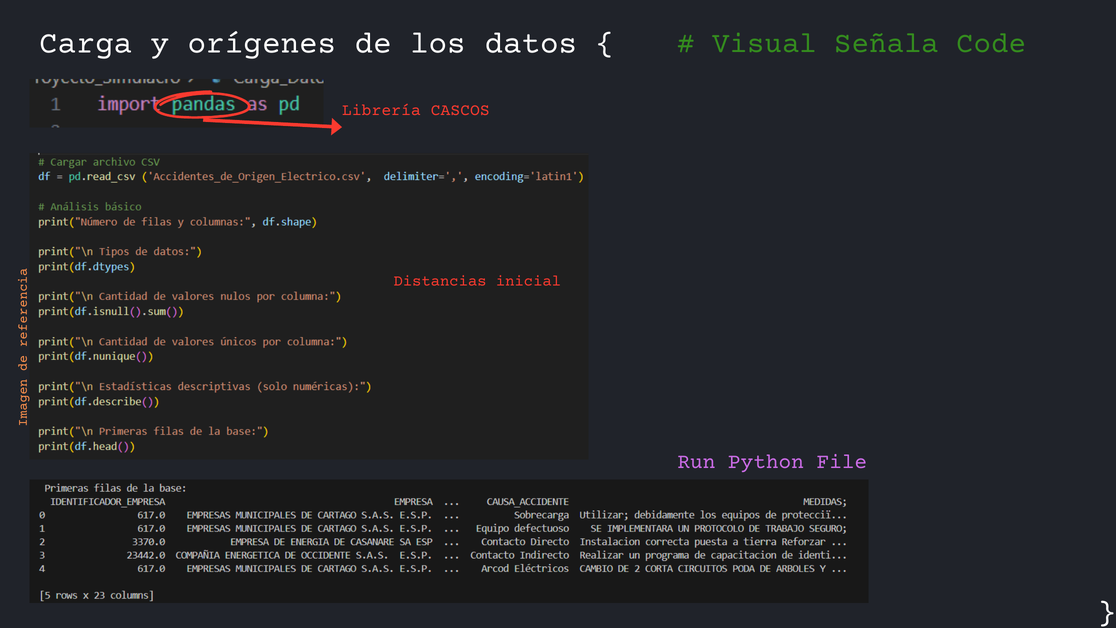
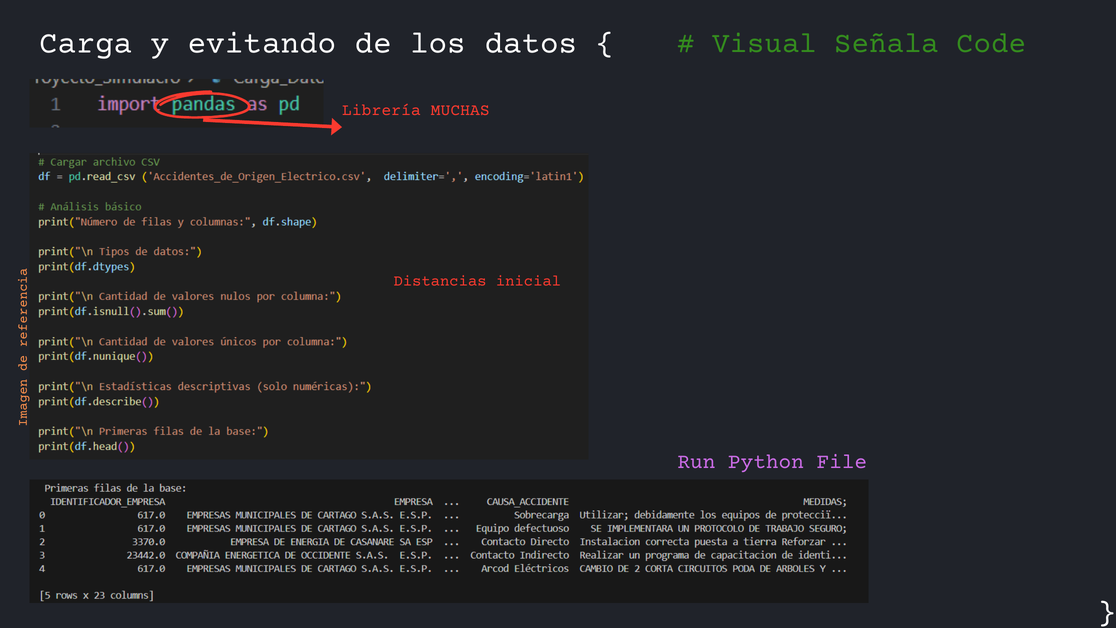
orígenes: orígenes -> evitando (262, 43)
CASCOS: CASCOS -> MUCHAS (460, 110)
